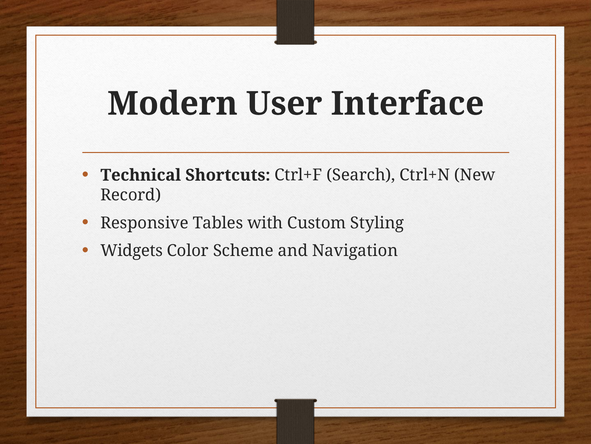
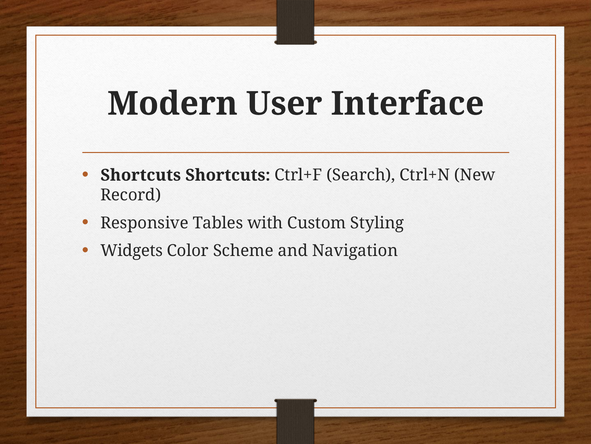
Technical: Technical -> Shortcuts (141, 175)
